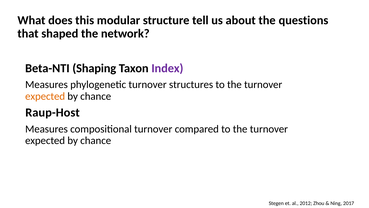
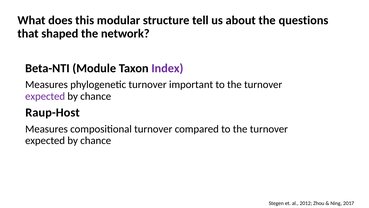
Shaping: Shaping -> Module (94, 68)
structures: structures -> important (191, 84)
expected colour: orange -> purple (45, 96)
